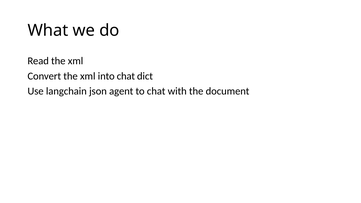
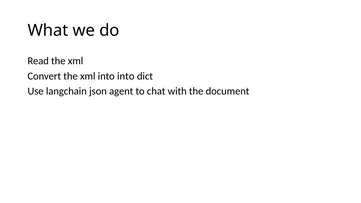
into chat: chat -> into (126, 76)
